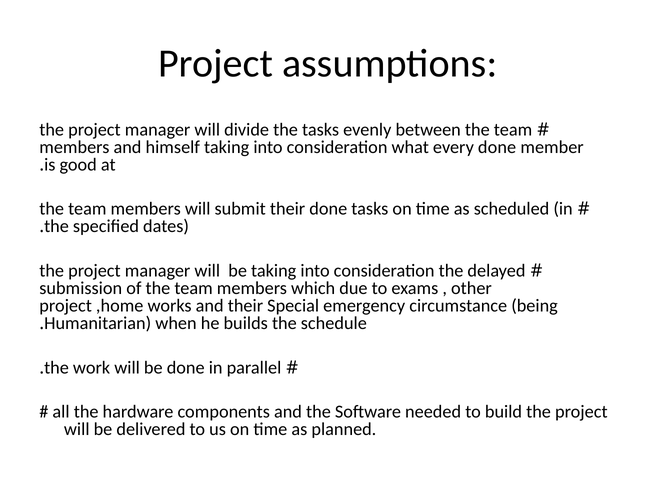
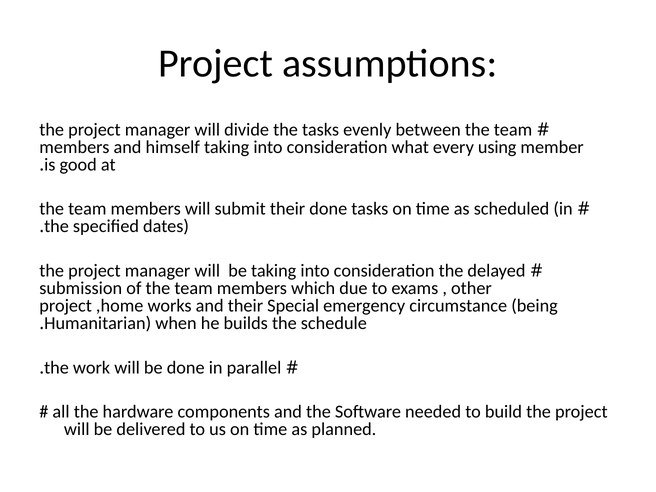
every done: done -> using (497, 147)
